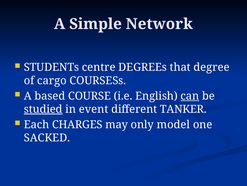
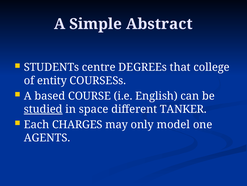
Network: Network -> Abstract (159, 24)
degree: degree -> college (212, 67)
cargo: cargo -> entity (52, 80)
can underline: present -> none (190, 96)
event: event -> space (94, 109)
SACKED: SACKED -> AGENTS (47, 137)
